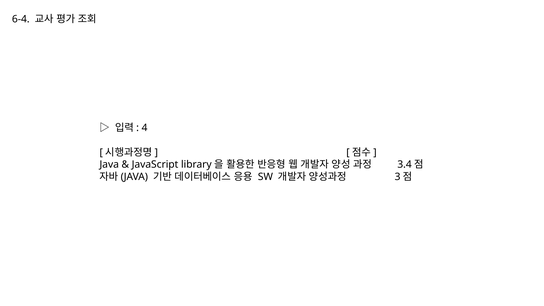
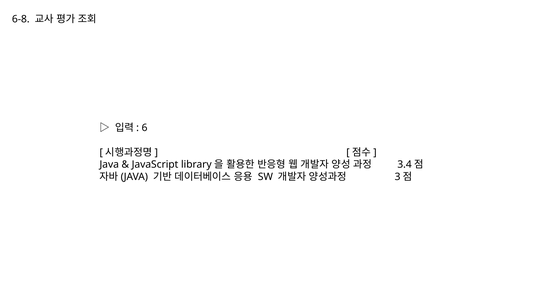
6-4: 6-4 -> 6-8 (21, 19)
4: 4 -> 6 (145, 128)
